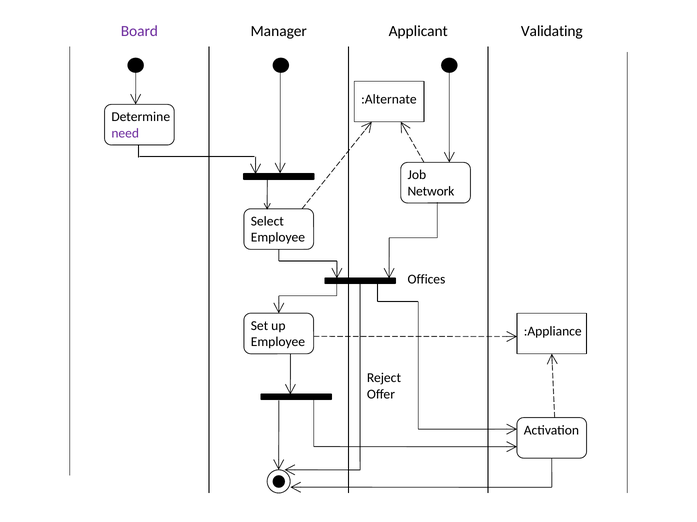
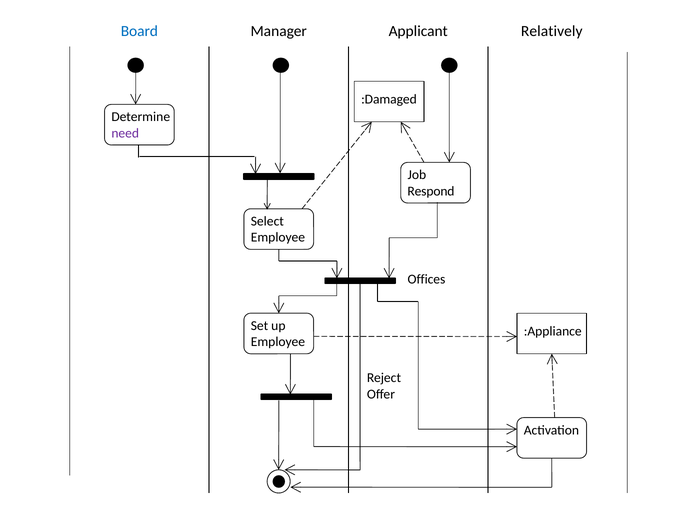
Board colour: purple -> blue (139, 31)
Validating: Validating -> Relatively (552, 31)
:Alternate: :Alternate -> :Damaged (389, 100)
Network: Network -> Respond (431, 191)
